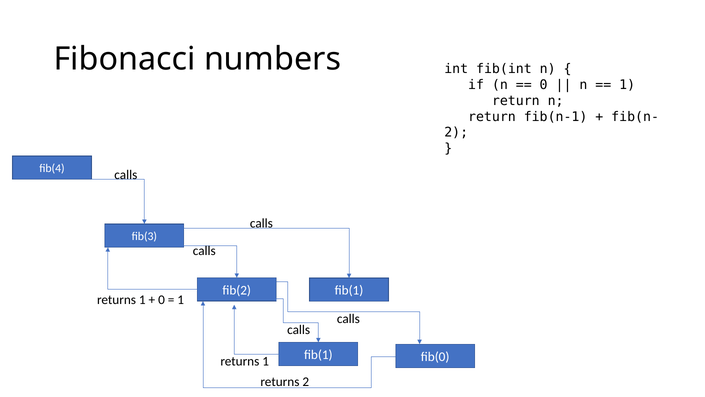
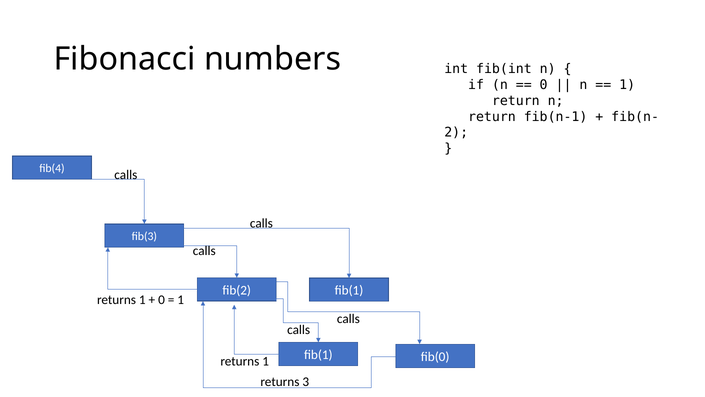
returns 2: 2 -> 3 (306, 381)
